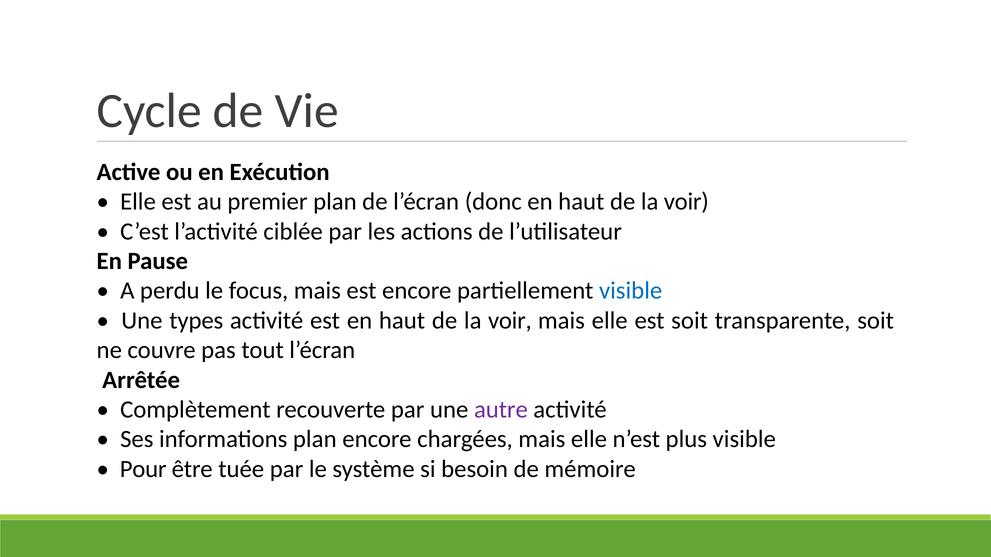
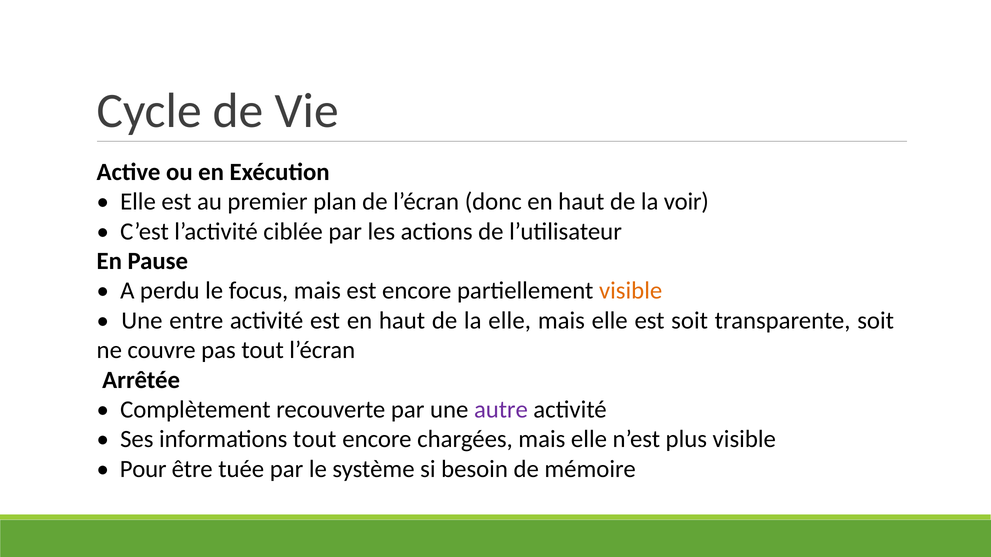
visible colour: blue -> orange (631, 291)
types: types -> entre (196, 321)
voir: voir -> elle (510, 321)
informations plan: plan -> tout (315, 440)
